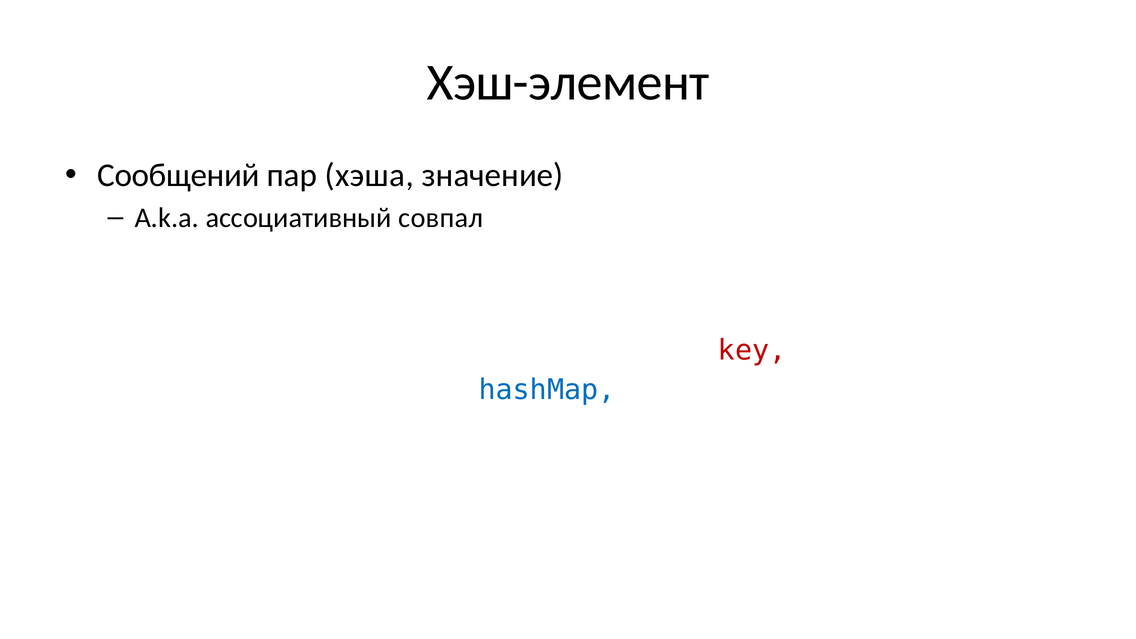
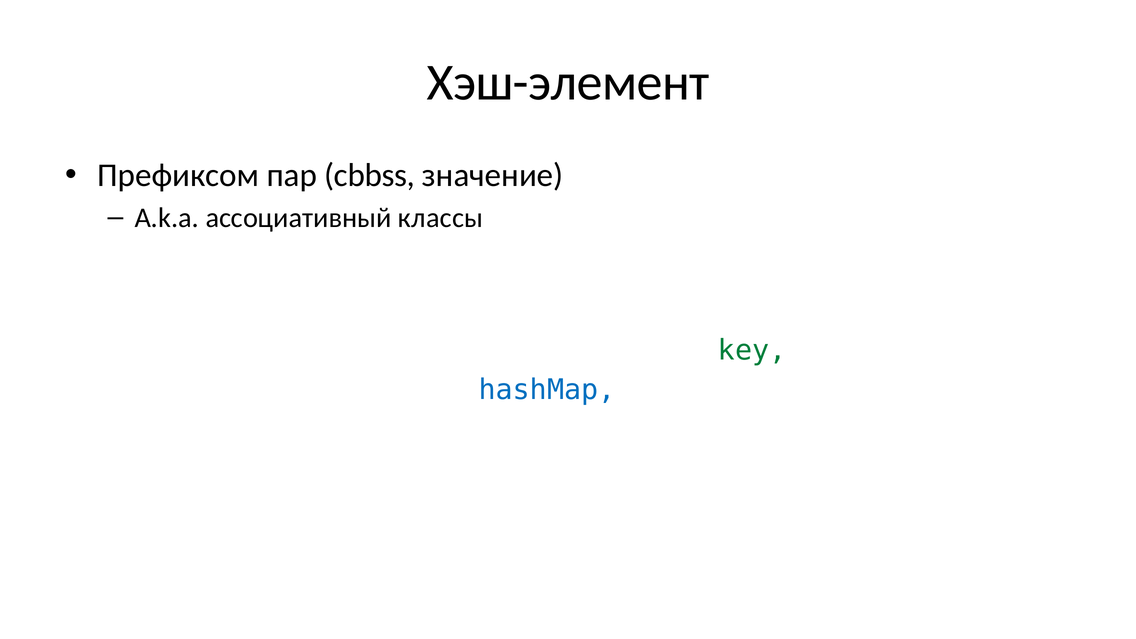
Сообщений: Сообщений -> Префиксом (178, 175)
хэша: хэша -> cbbss (370, 175)
совпал: совпал -> классы (441, 218)
key colour: red -> green (752, 350)
